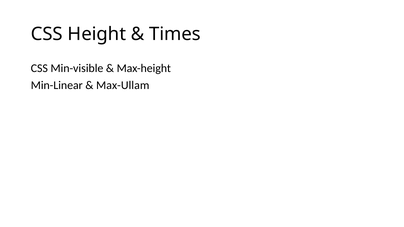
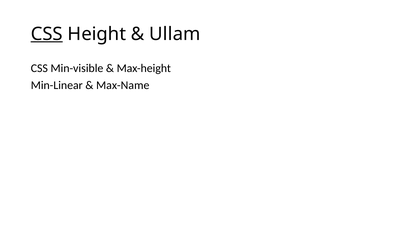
CSS underline: none -> present (47, 34)
Times: Times -> Ullam (175, 34)
Max-Ullam: Max-Ullam -> Max-Name (123, 85)
